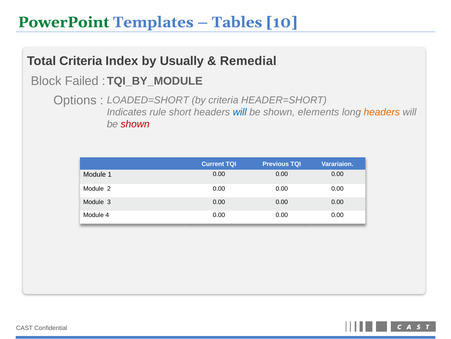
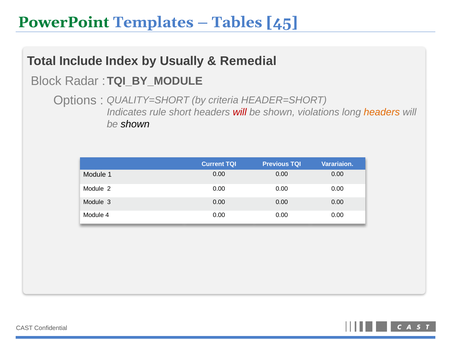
10: 10 -> 45 (282, 22)
Total Criteria: Criteria -> Include (81, 61)
Failed: Failed -> Radar (82, 81)
LOADED=SHORT: LOADED=SHORT -> QUALITY=SHORT (148, 100)
will colour: blue -> red (240, 112)
elements: elements -> violations (319, 112)
shown colour: red -> black (135, 124)
